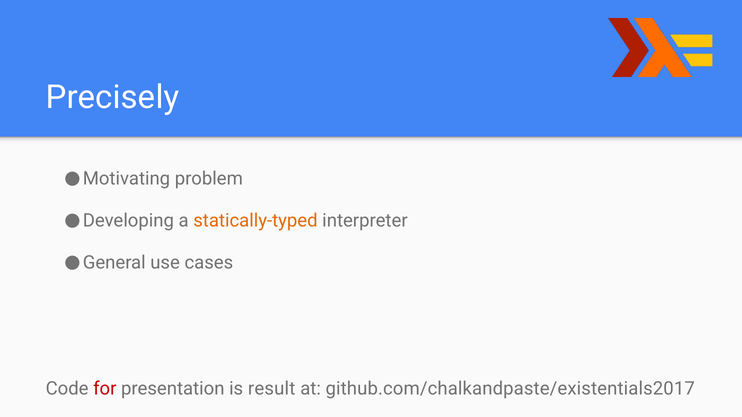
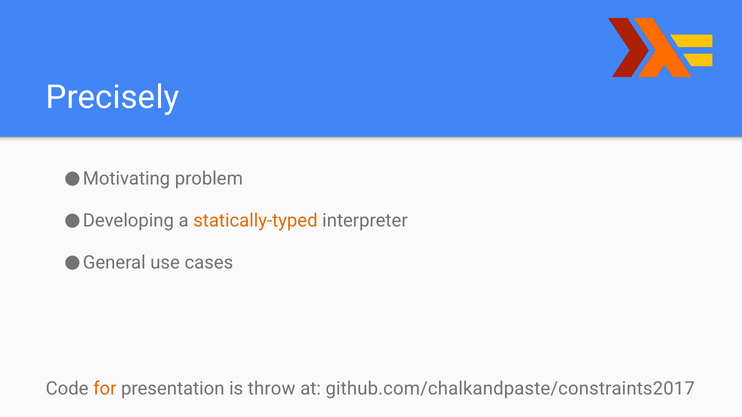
for colour: red -> orange (105, 389)
result: result -> throw (272, 389)
github.com/chalkandpaste/existentials2017: github.com/chalkandpaste/existentials2017 -> github.com/chalkandpaste/constraints2017 (510, 389)
